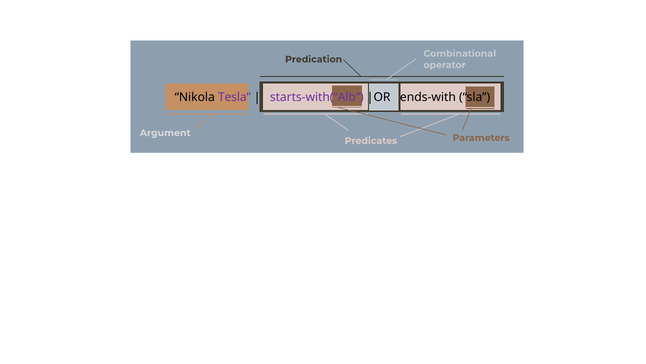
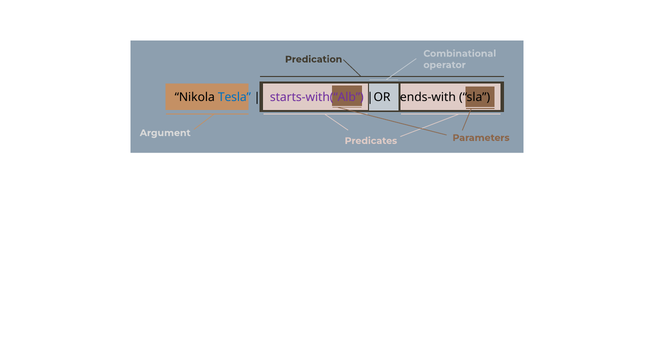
Tesla colour: purple -> blue (234, 97)
